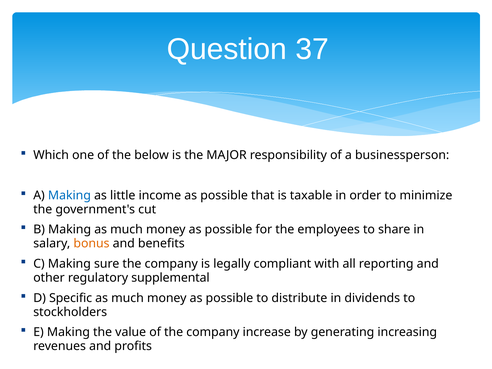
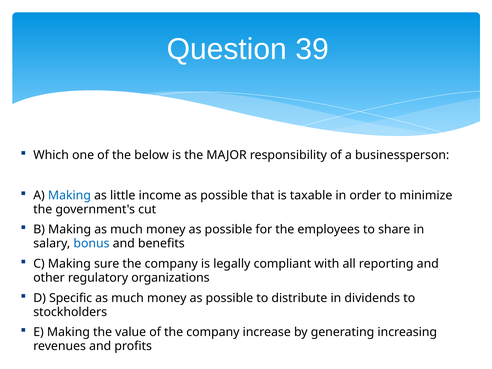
37: 37 -> 39 (312, 49)
bonus colour: orange -> blue (91, 244)
supplemental: supplemental -> organizations (170, 278)
